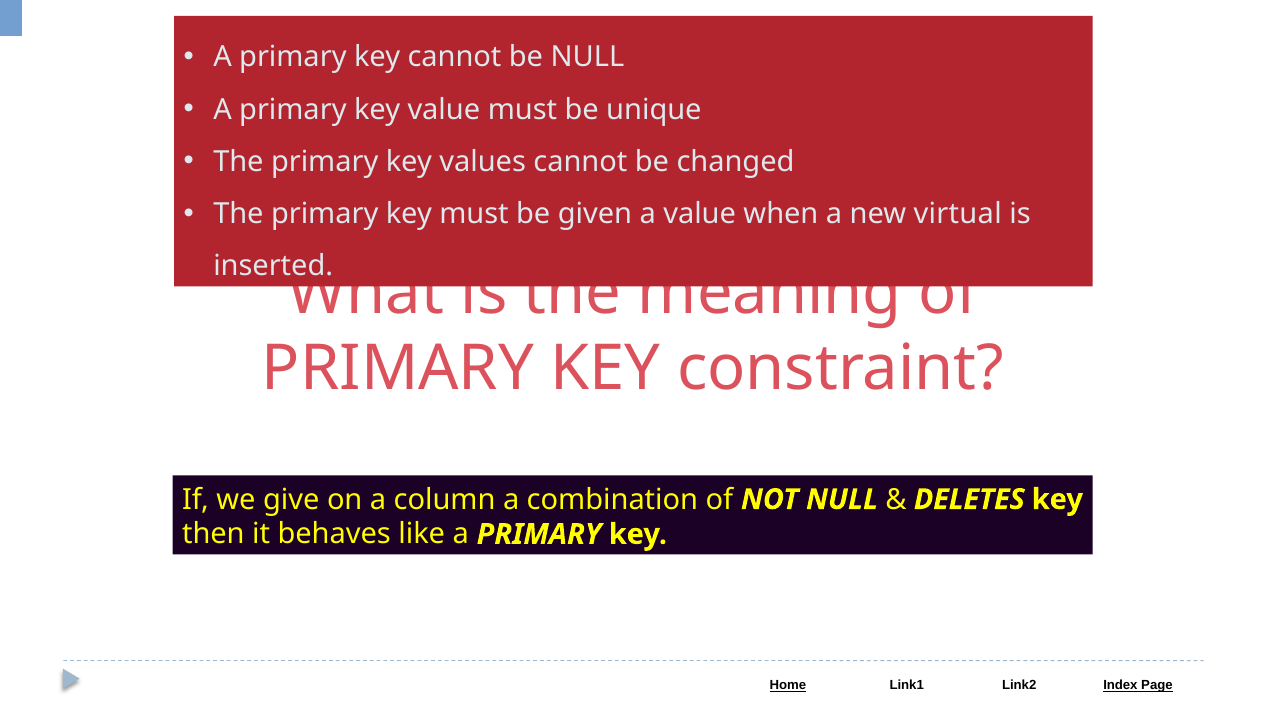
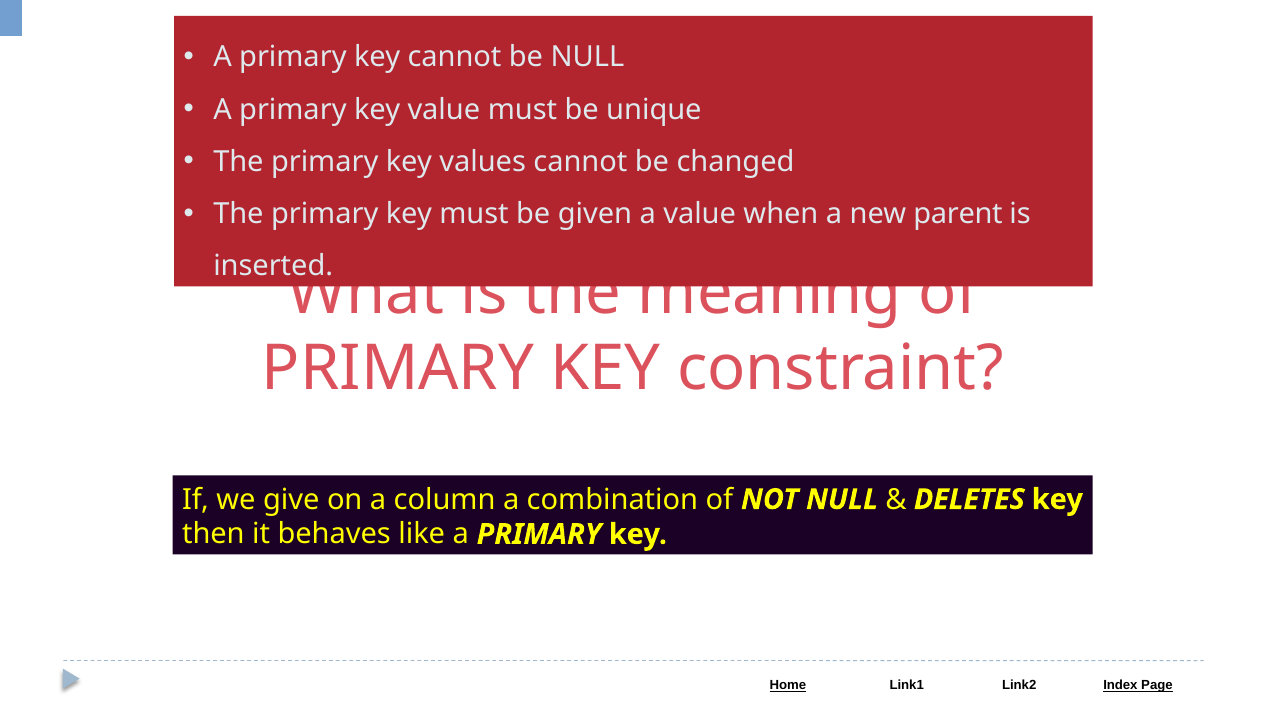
virtual: virtual -> parent (958, 214)
